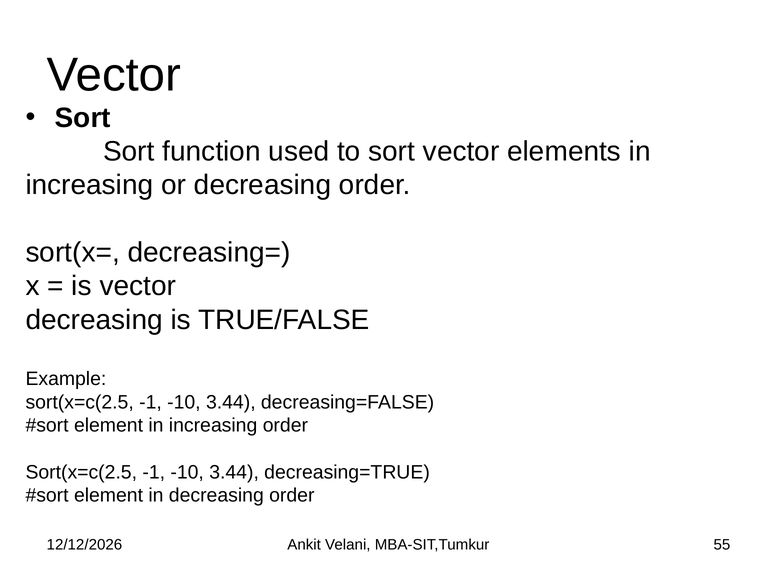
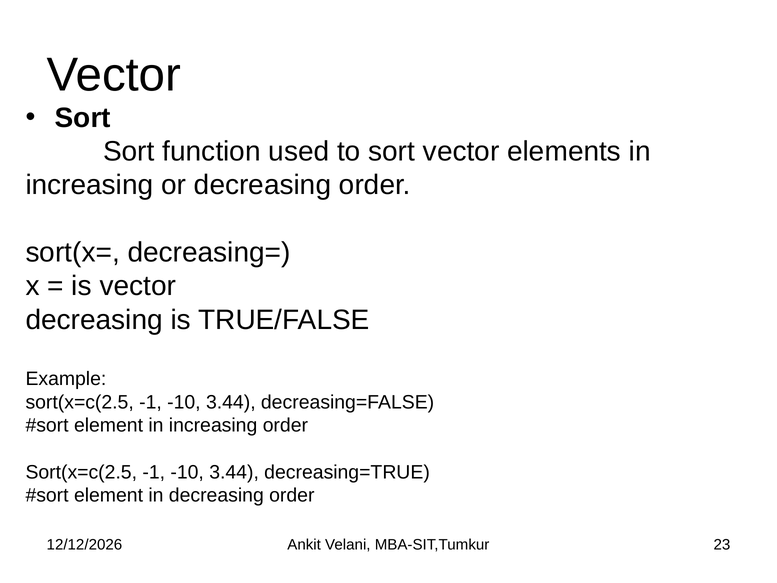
55: 55 -> 23 (722, 545)
